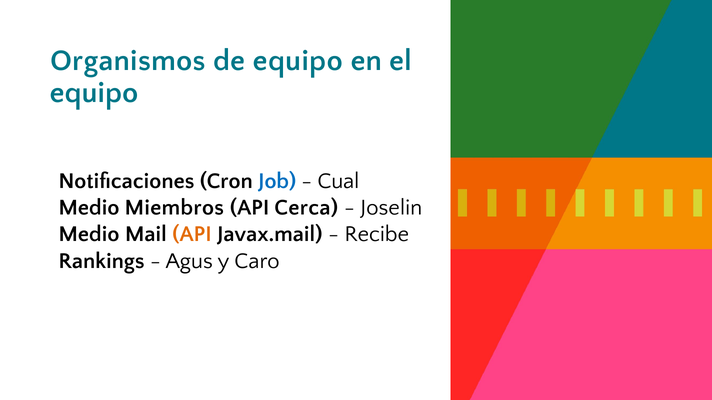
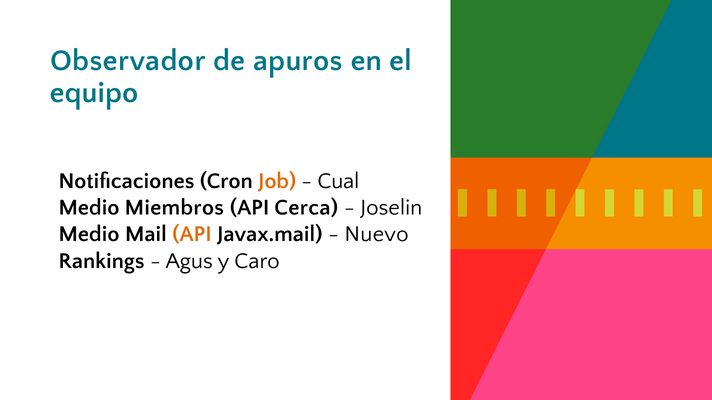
Organismos: Organismos -> Observador (128, 60)
de equipo: equipo -> apuros (298, 60)
Job colour: blue -> orange (277, 181)
Recibe: Recibe -> Nuevo (377, 234)
